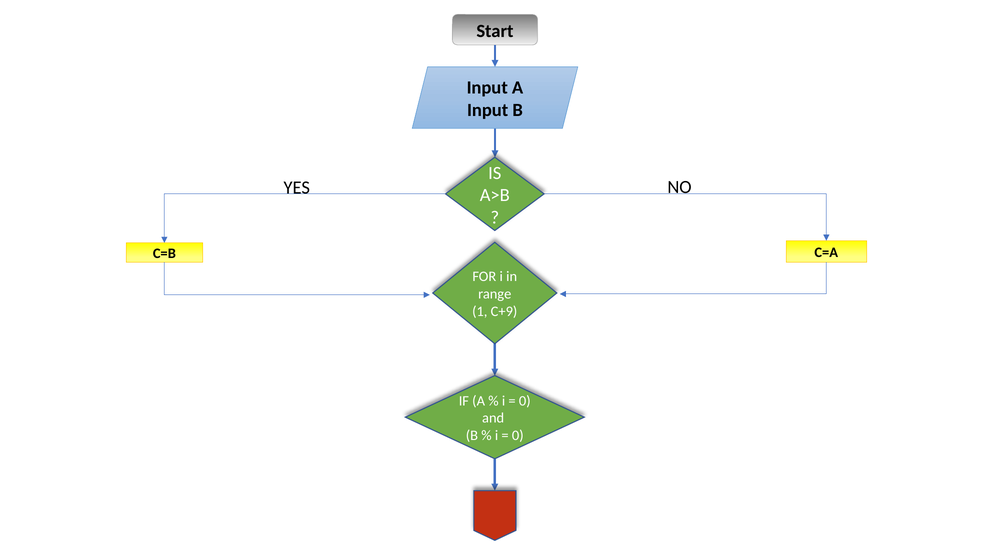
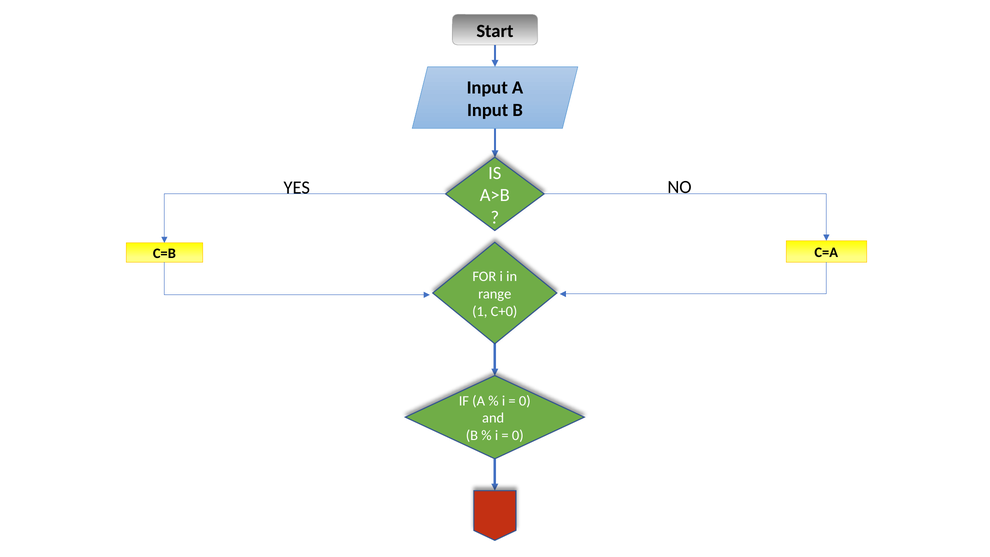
C+9: C+9 -> C+0 (504, 311)
